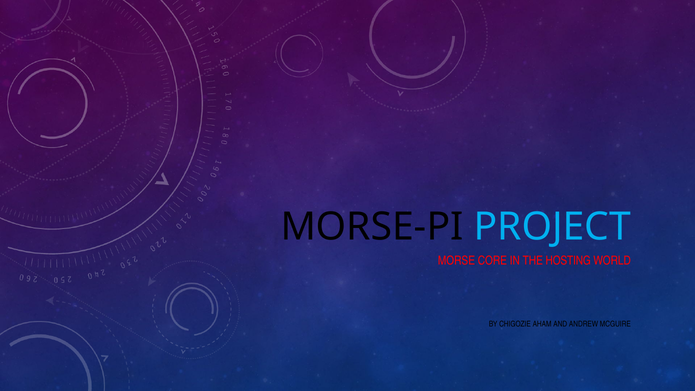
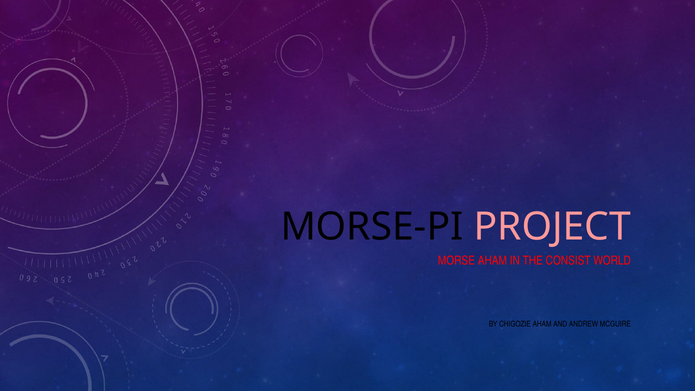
PROJECT colour: light blue -> pink (552, 227)
MORSE CORE: CORE -> AHAM (492, 261)
HOSTING: HOSTING -> CONSIST (568, 261)
